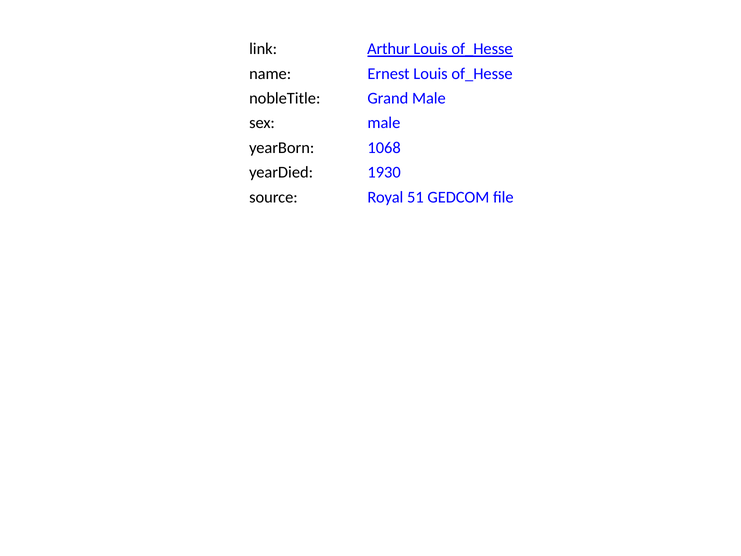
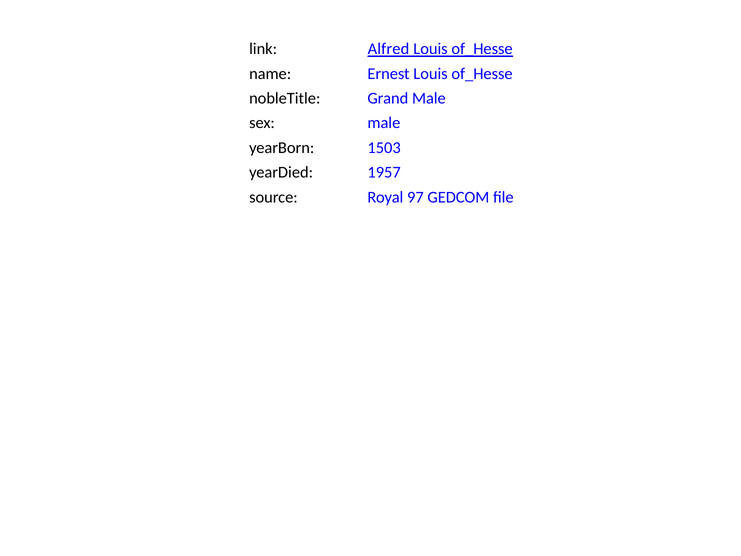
Arthur: Arthur -> Alfred (388, 49)
1068: 1068 -> 1503 (384, 148)
1930: 1930 -> 1957 (384, 172)
51: 51 -> 97 (415, 197)
